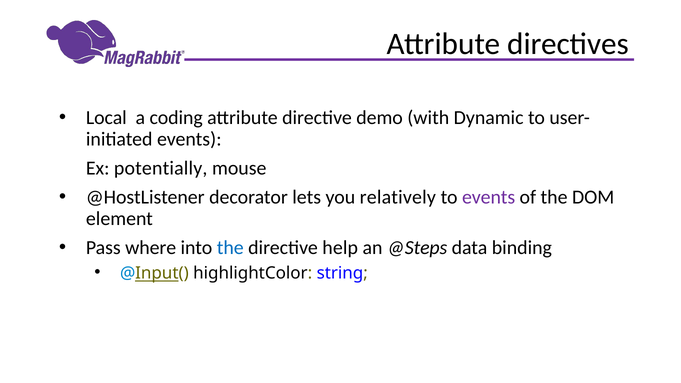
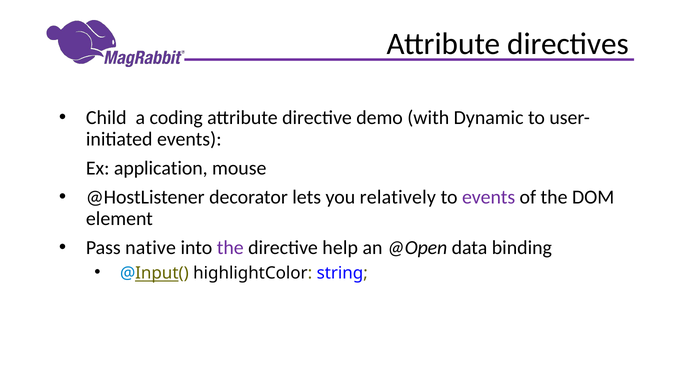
Local: Local -> Child (106, 118)
potentially: potentially -> application (161, 168)
where: where -> native (151, 248)
the colour: blue -> purple (230, 248)
@Steps: @Steps -> @Open (417, 248)
